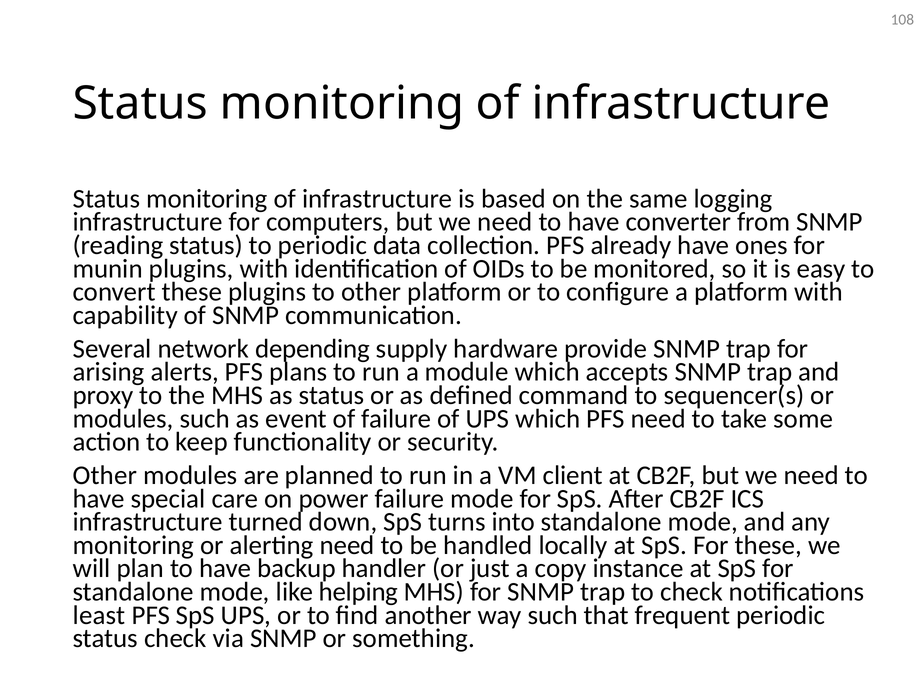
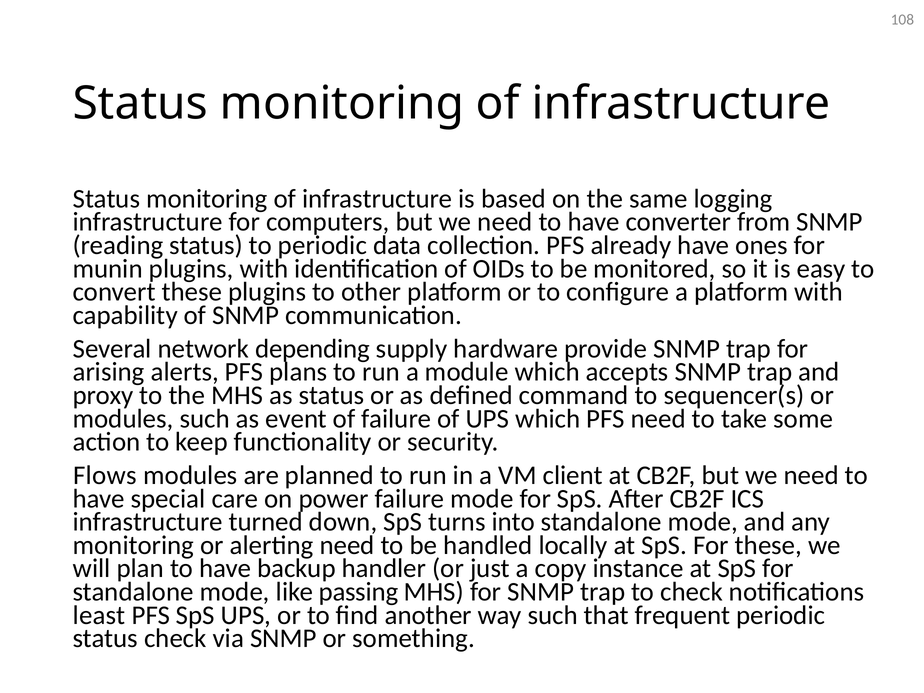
Other: Other -> Flows (105, 475)
helping: helping -> passing (358, 592)
